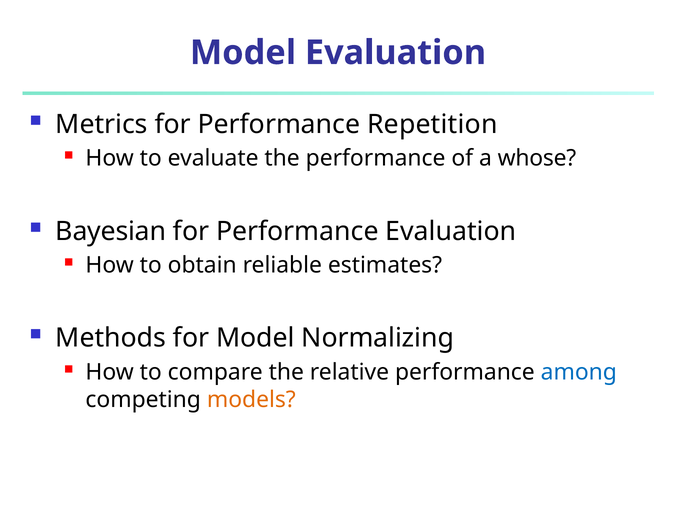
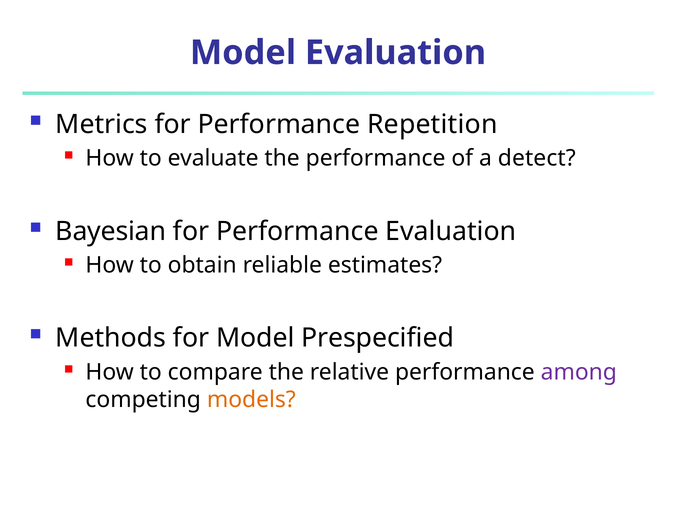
whose: whose -> detect (537, 158)
Normalizing: Normalizing -> Prespecified (378, 338)
among colour: blue -> purple (579, 372)
